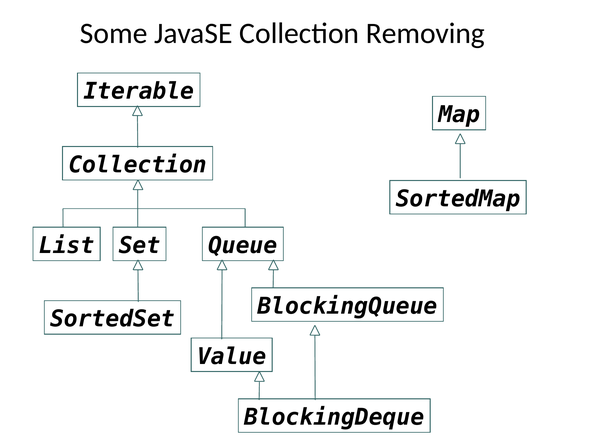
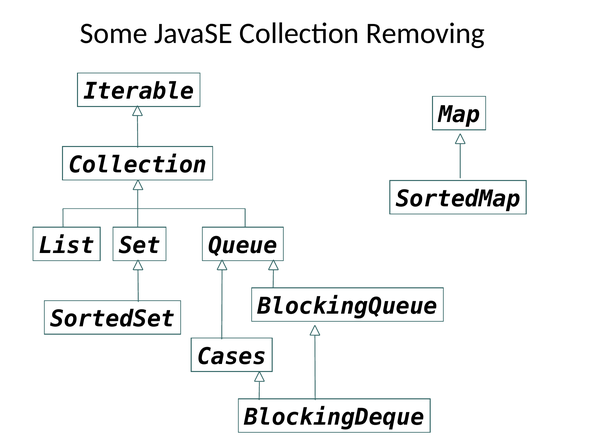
Value: Value -> Cases (232, 356)
